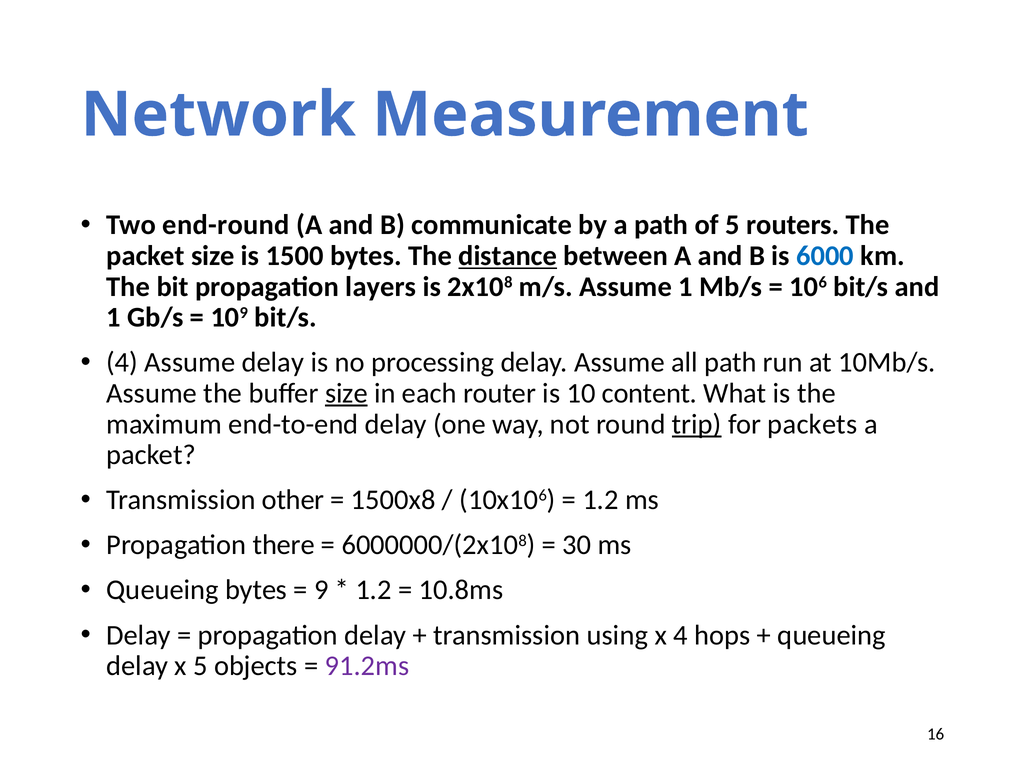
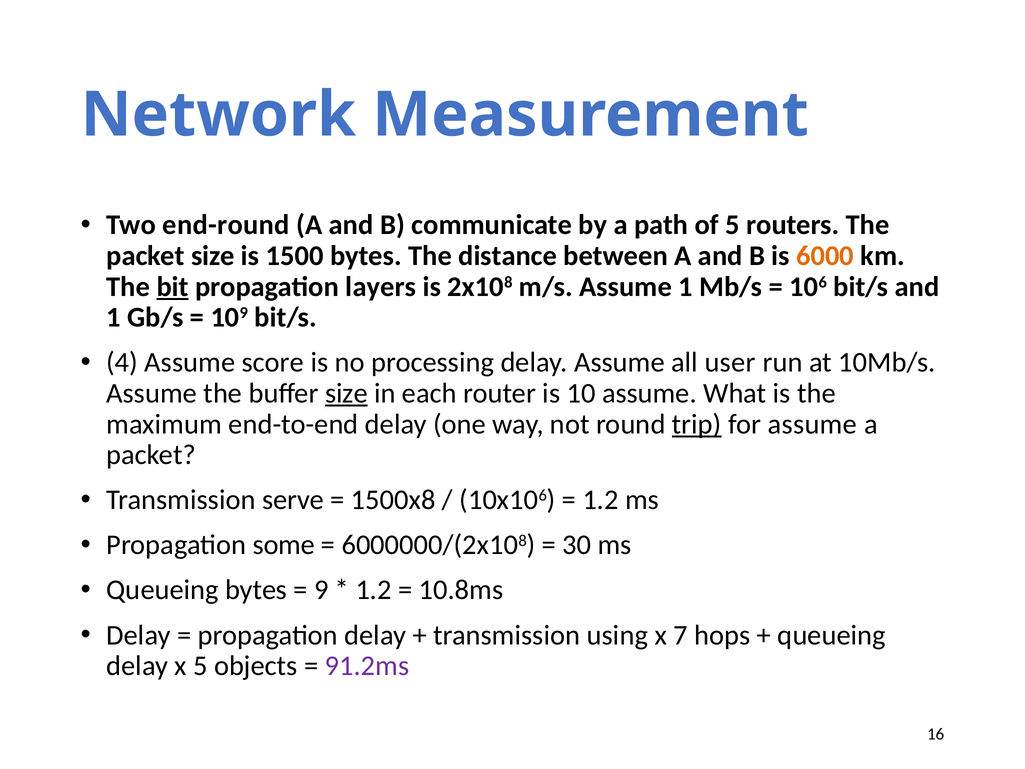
distance underline: present -> none (508, 256)
6000 colour: blue -> orange (825, 256)
bit underline: none -> present (173, 287)
Assume delay: delay -> score (273, 362)
all path: path -> user (730, 362)
10 content: content -> assume (649, 393)
for packets: packets -> assume (812, 424)
other: other -> serve (293, 500)
there: there -> some (284, 545)
x 4: 4 -> 7 (681, 635)
